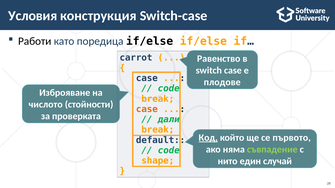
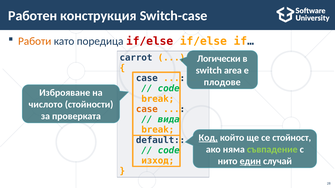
Условия: Условия -> Работен (33, 16)
Работи colour: black -> orange (35, 41)
if/else colour: black -> red (150, 41)
Равенство: Равенство -> Логически (219, 59)
switch casе: casе -> area (233, 71)
дали: дали -> вида (169, 120)
първото: първото -> стойност (292, 138)
shape: shape -> изход (158, 161)
един underline: none -> present (250, 161)
